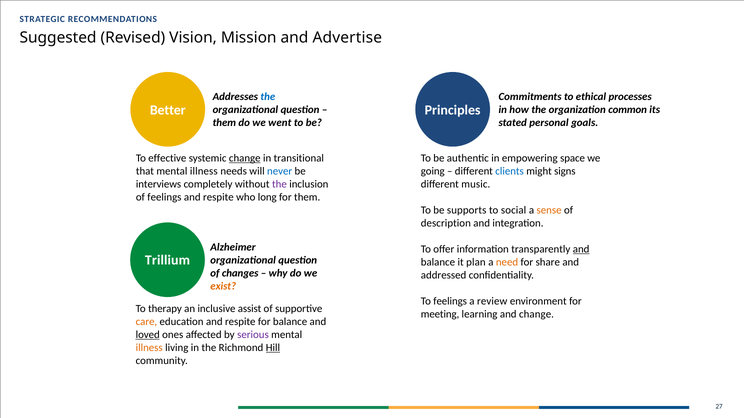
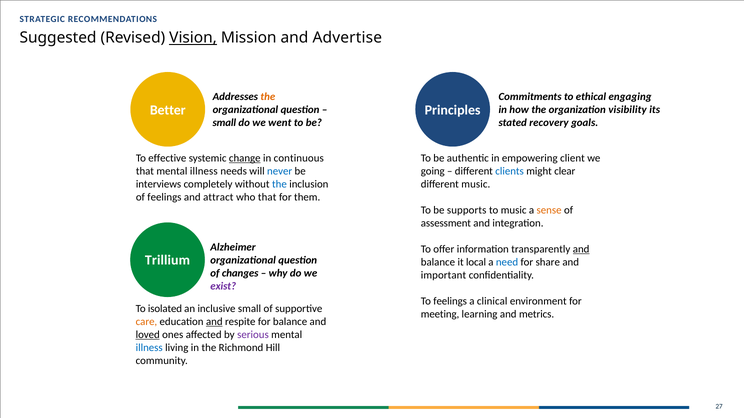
Vision underline: none -> present (193, 38)
the colour: blue -> orange (268, 97)
processes: processes -> engaging (630, 97)
common: common -> visibility (628, 110)
them: them -> small (224, 123)
personal: personal -> recovery (549, 123)
transitional: transitional -> continuous (299, 158)
space: space -> client (572, 158)
signs: signs -> clear (565, 171)
the colour: purple -> blue (279, 184)
respite: respite -> attract (218, 197)
who long: long -> that (267, 197)
to social: social -> music (514, 210)
description: description -> assessment (446, 223)
plan: plan -> local (476, 262)
need colour: orange -> blue (507, 262)
addressed: addressed -> important (444, 275)
exist colour: orange -> purple (223, 287)
review: review -> clinical (492, 302)
therapy: therapy -> isolated (165, 309)
inclusive assist: assist -> small (250, 309)
and change: change -> metrics (537, 315)
and underline: none -> present (214, 322)
illness colour: orange -> blue (149, 348)
Hill underline: present -> none (273, 348)
